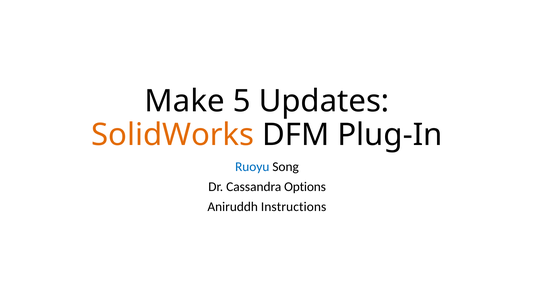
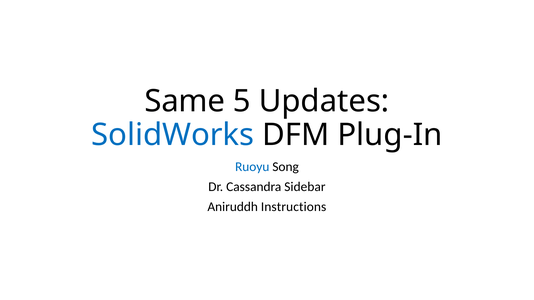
Make: Make -> Same (185, 101)
SolidWorks colour: orange -> blue (173, 135)
Options: Options -> Sidebar (305, 187)
